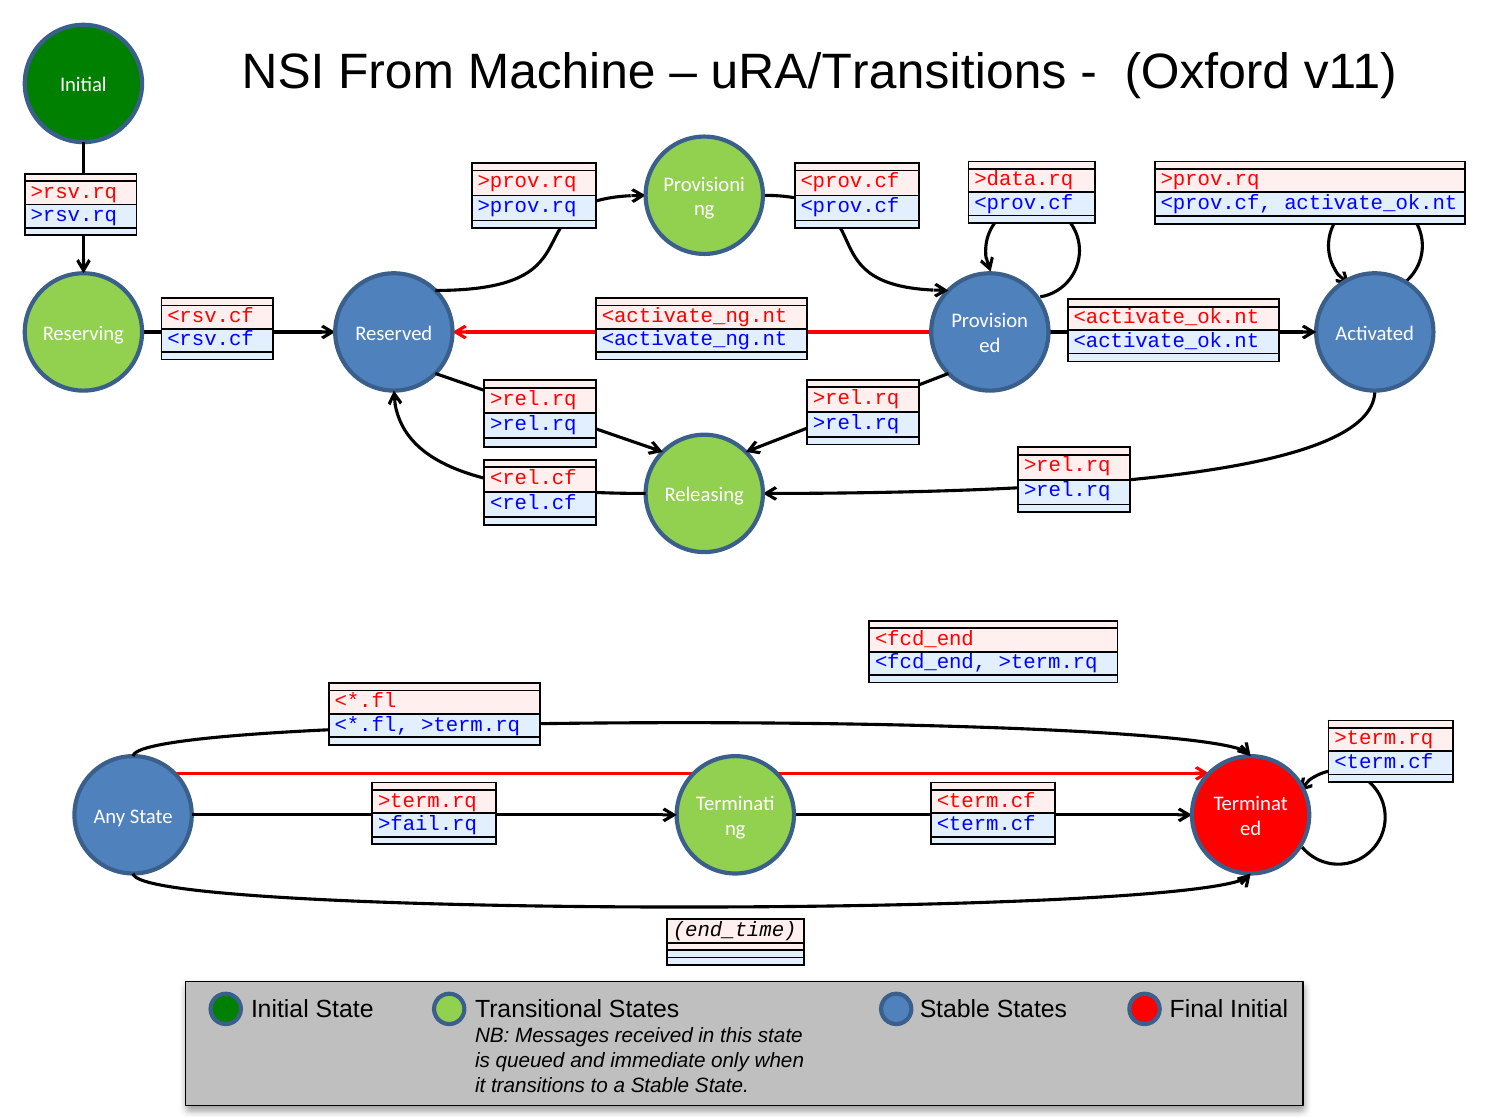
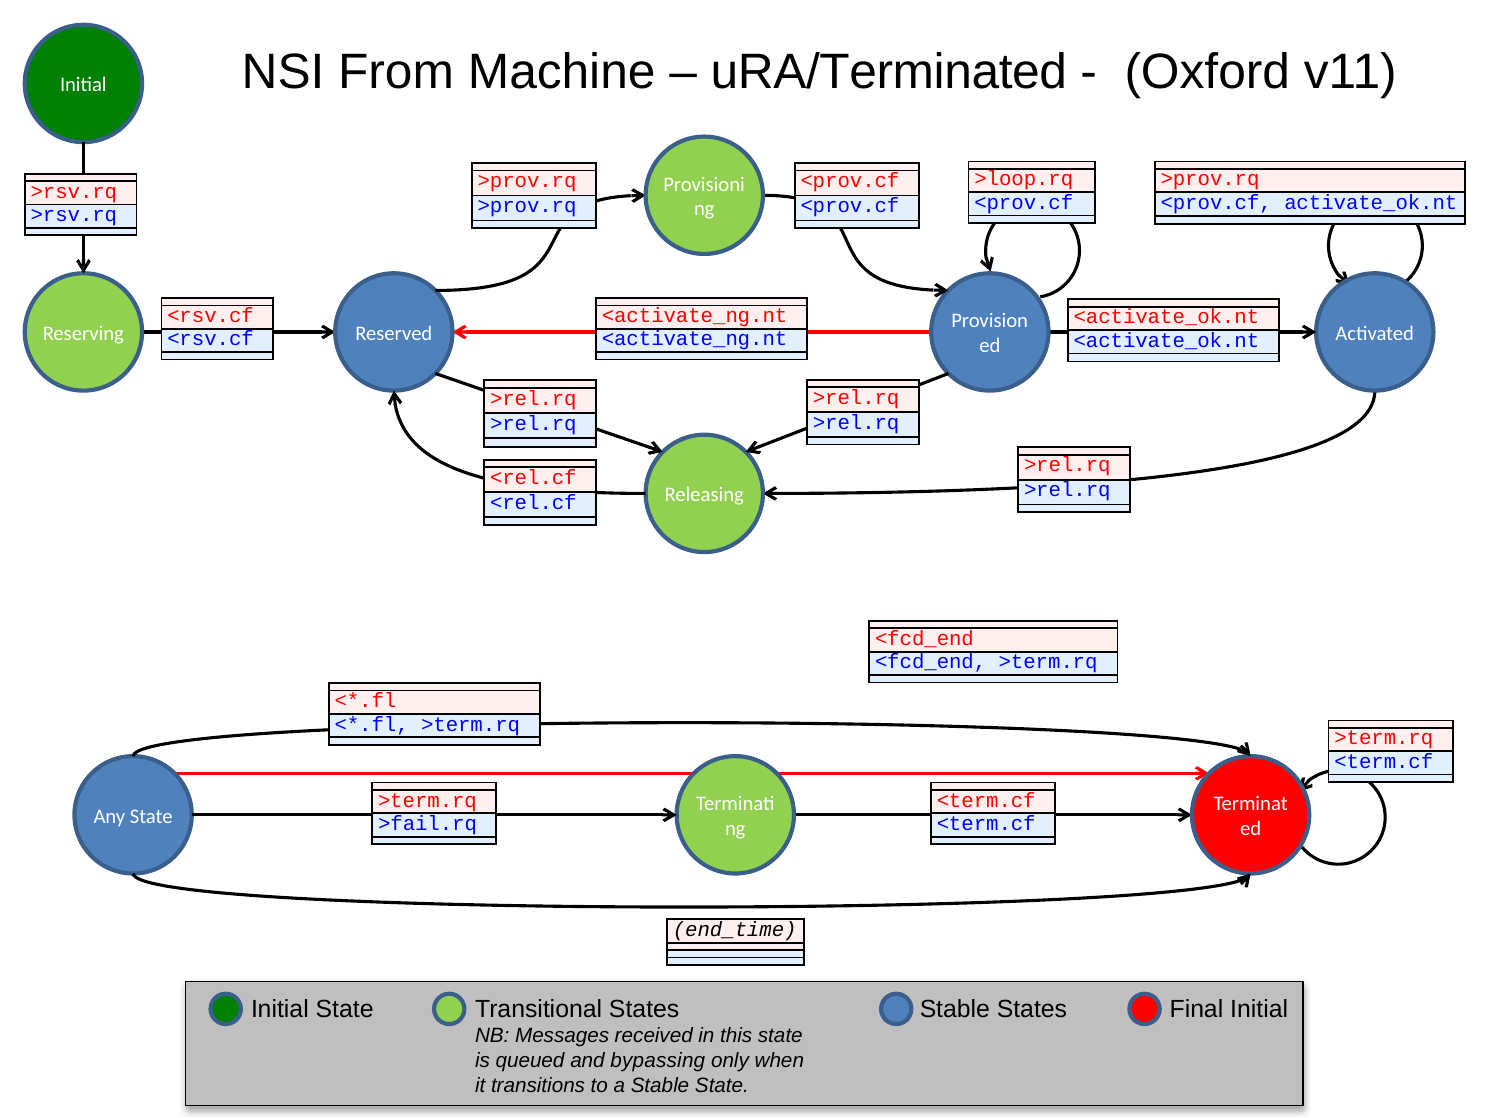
uRA/Transitions: uRA/Transitions -> uRA/Terminated (889, 72)
>data.rq: >data.rq -> >loop.rq (1024, 179)
immediate: immediate -> bypassing (658, 1061)
